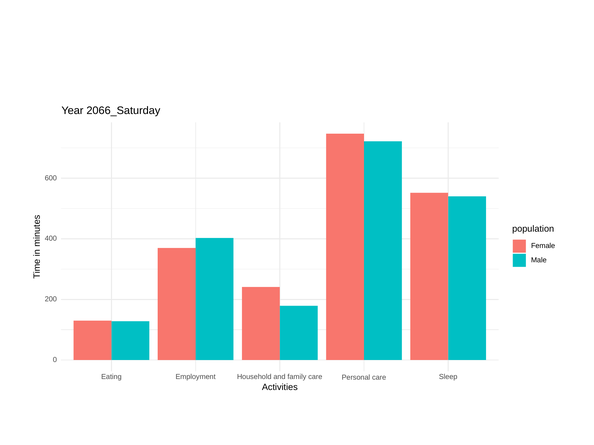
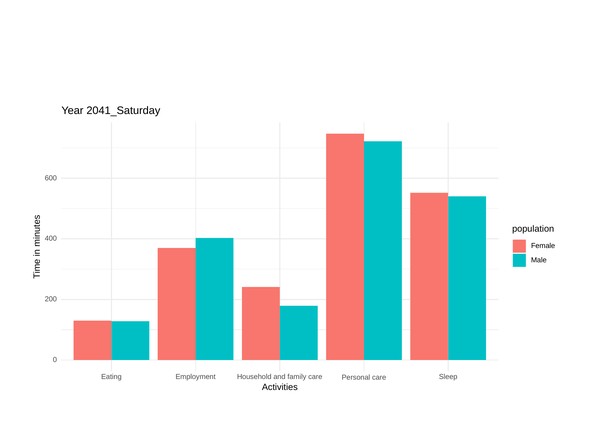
2066_Saturday: 2066_Saturday -> 2041_Saturday (123, 111)
